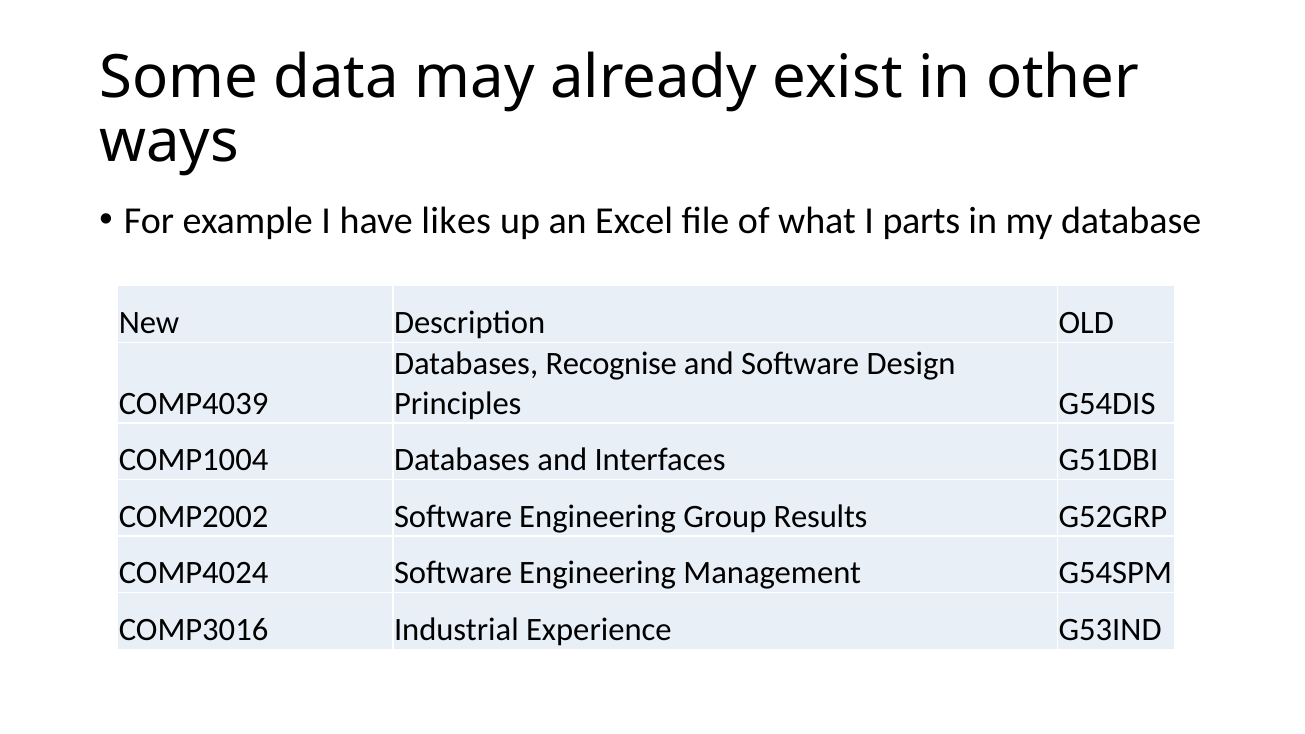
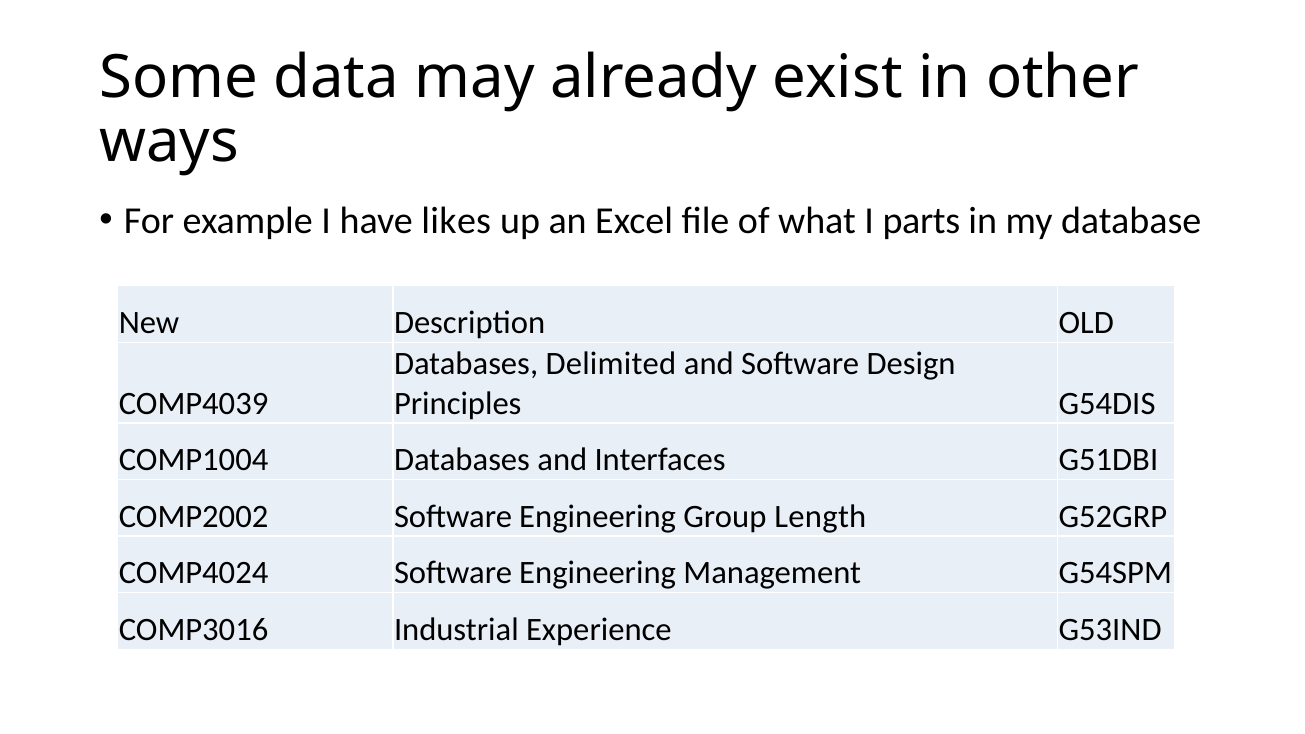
Recognise: Recognise -> Delimited (611, 364)
Results: Results -> Length (820, 516)
